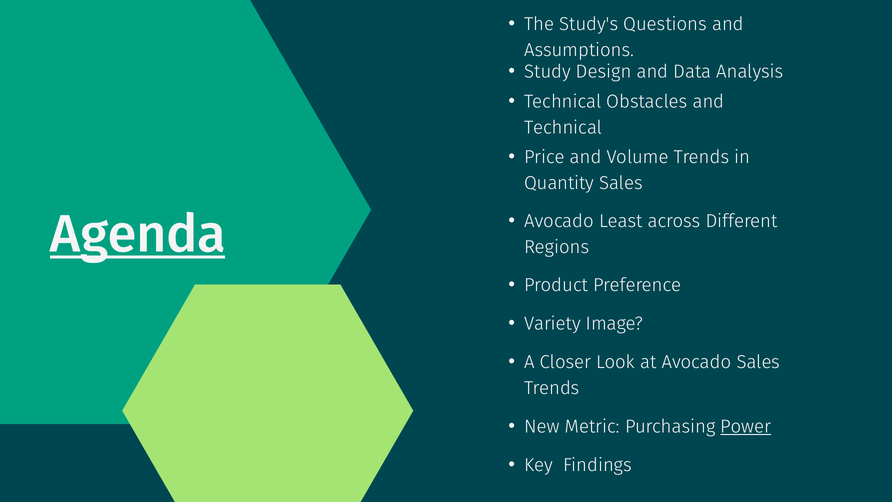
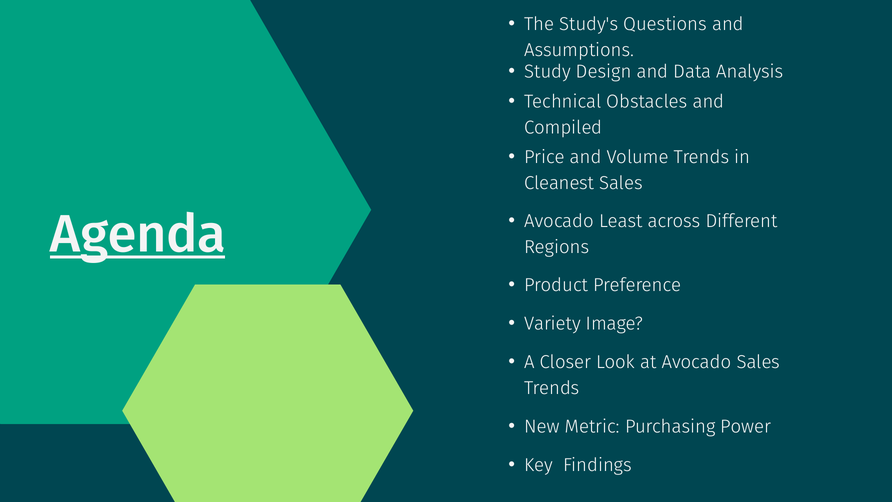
Technical: Technical -> Compiled (563, 128)
Quantity: Quantity -> Cleanest (559, 183)
Power underline: present -> none (746, 426)
